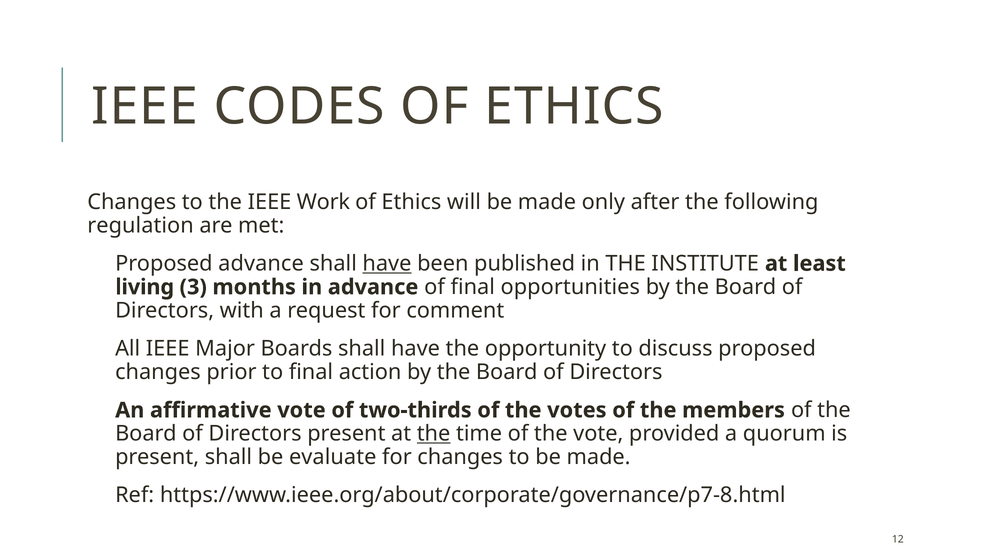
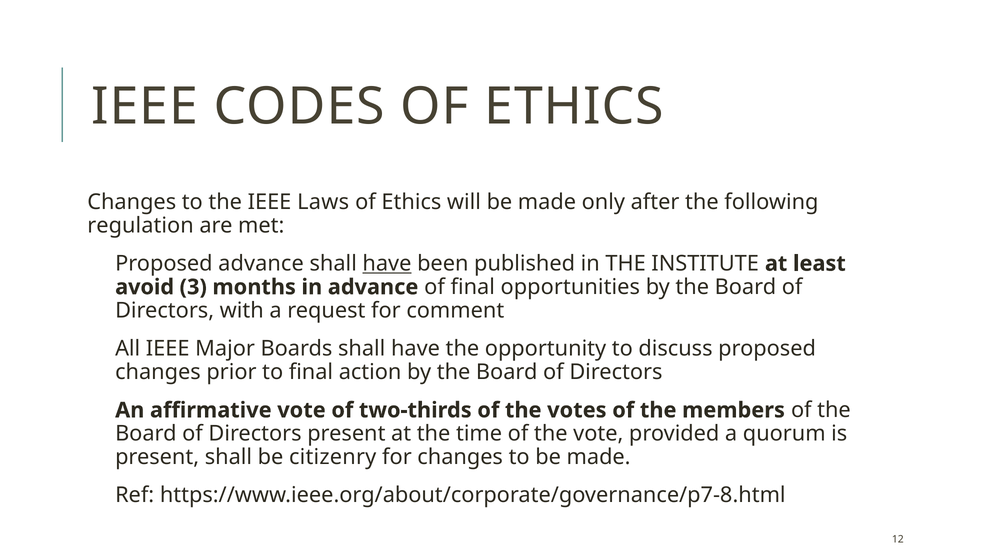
Work: Work -> Laws (323, 202)
living: living -> avoid (145, 287)
the underline: present -> none (434, 433)
evaluate: evaluate -> citizenry (333, 457)
